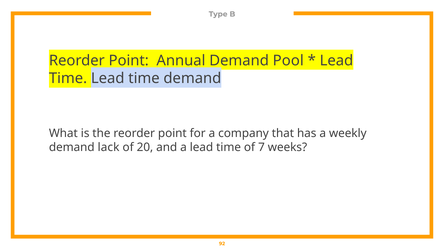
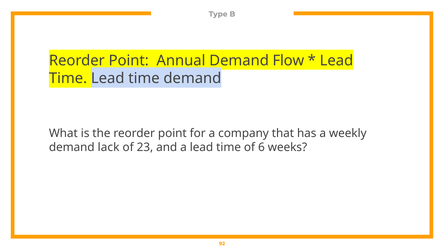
Pool: Pool -> Flow (288, 61)
20: 20 -> 23 (145, 147)
7: 7 -> 6 (261, 147)
